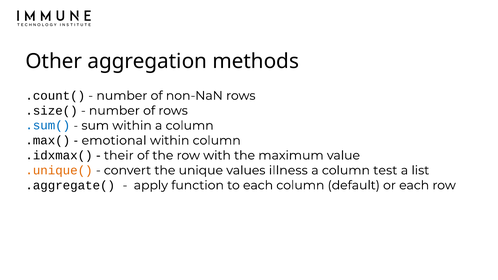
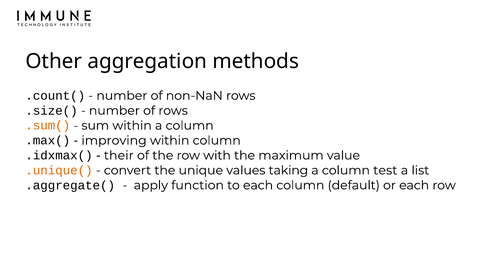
.sum( colour: blue -> orange (48, 126)
emotional: emotional -> improving (114, 141)
illness: illness -> taking (288, 170)
